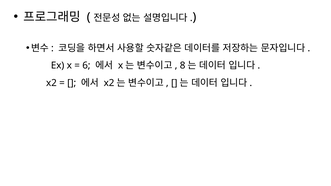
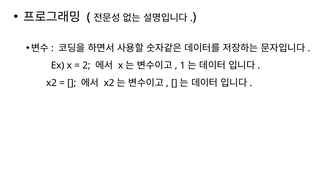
6: 6 -> 2 (86, 66)
8: 8 -> 1 (183, 66)
